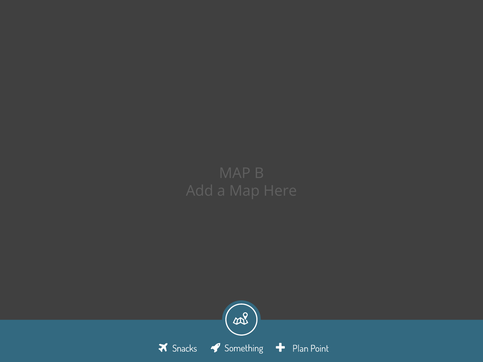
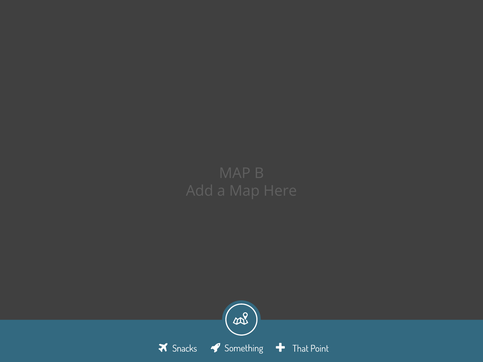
Plan: Plan -> That (301, 349)
